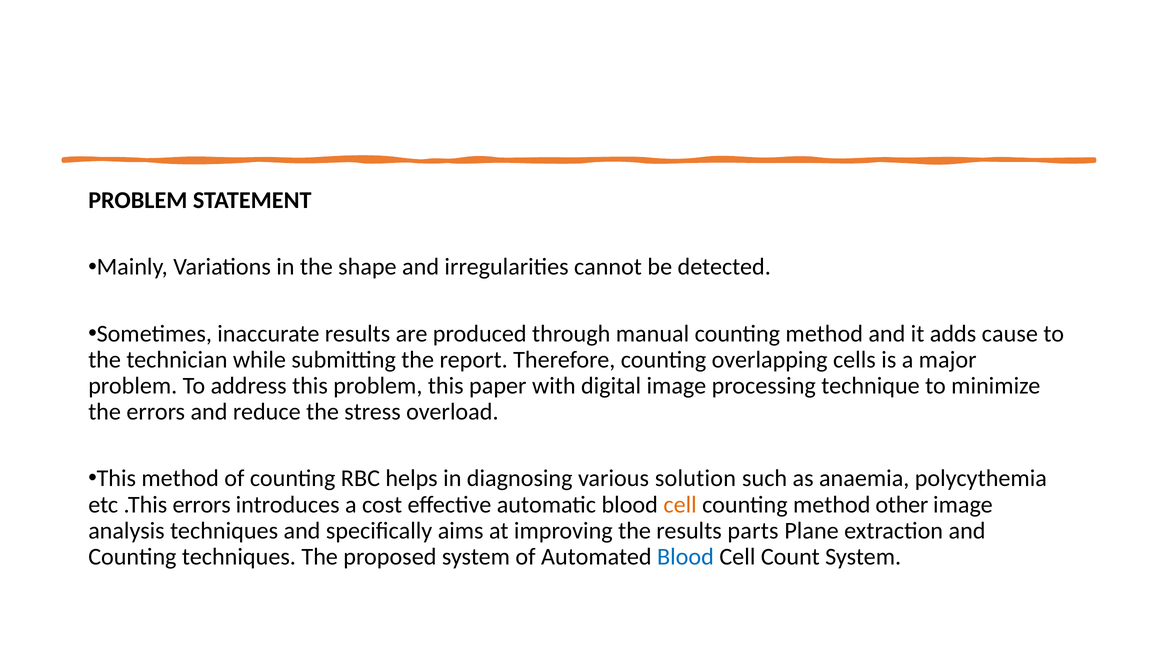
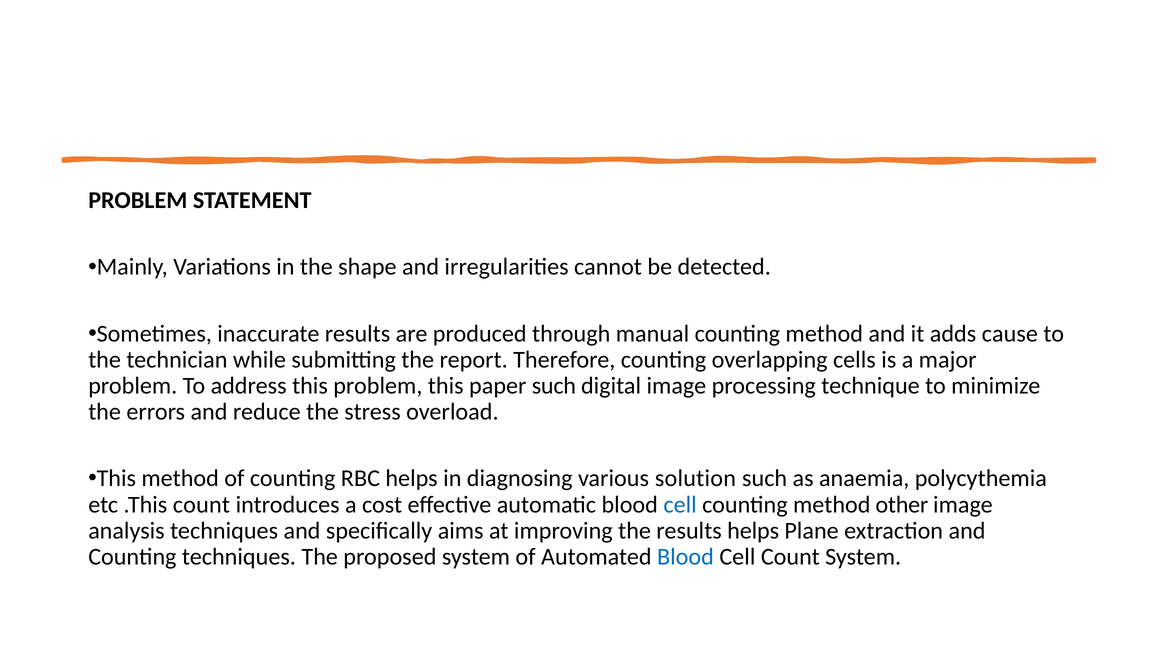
paper with: with -> such (554, 386)
.This errors: errors -> count (201, 505)
cell colour: orange -> blue (680, 505)
results parts: parts -> helps (753, 531)
